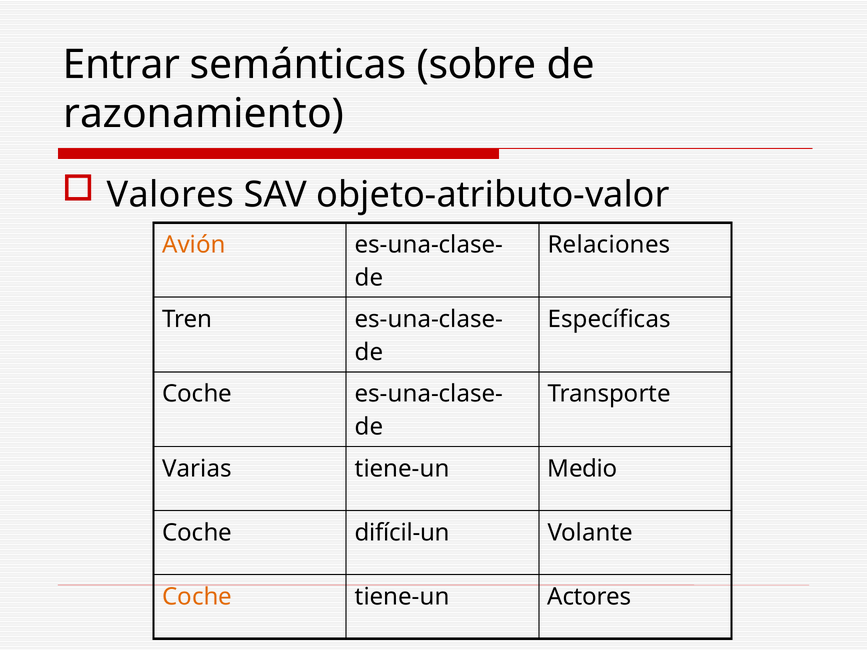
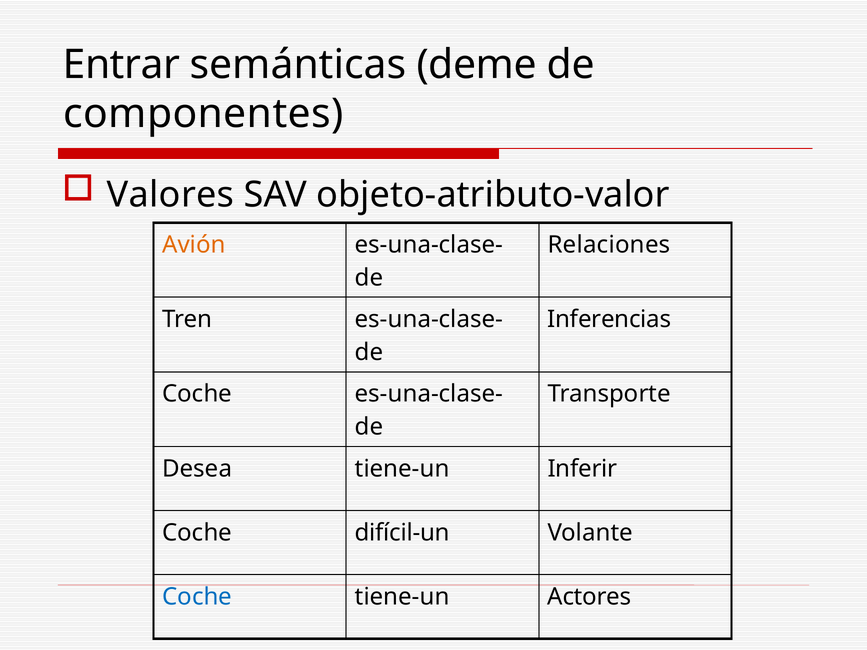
sobre: sobre -> deme (477, 65)
razonamiento: razonamiento -> componentes (203, 114)
Específicas: Específicas -> Inferencias (609, 320)
Varias: Varias -> Desea (197, 469)
Medio: Medio -> Inferir (582, 469)
Coche colour: orange -> blue (197, 597)
